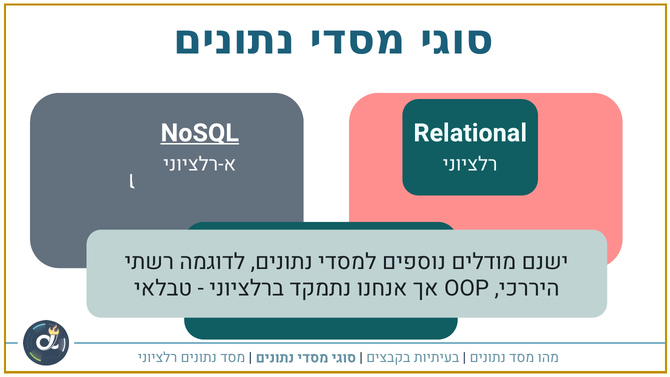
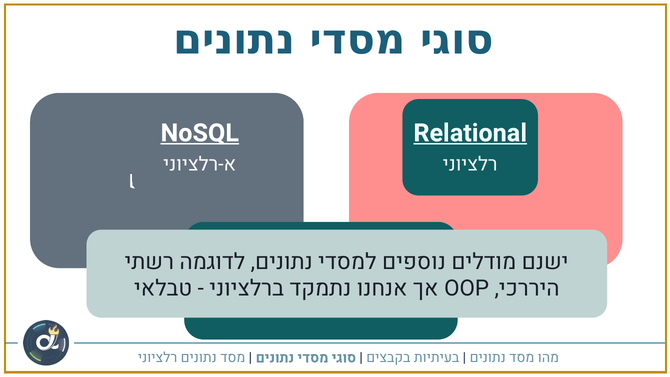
Relational underline: none -> present (470, 133)
